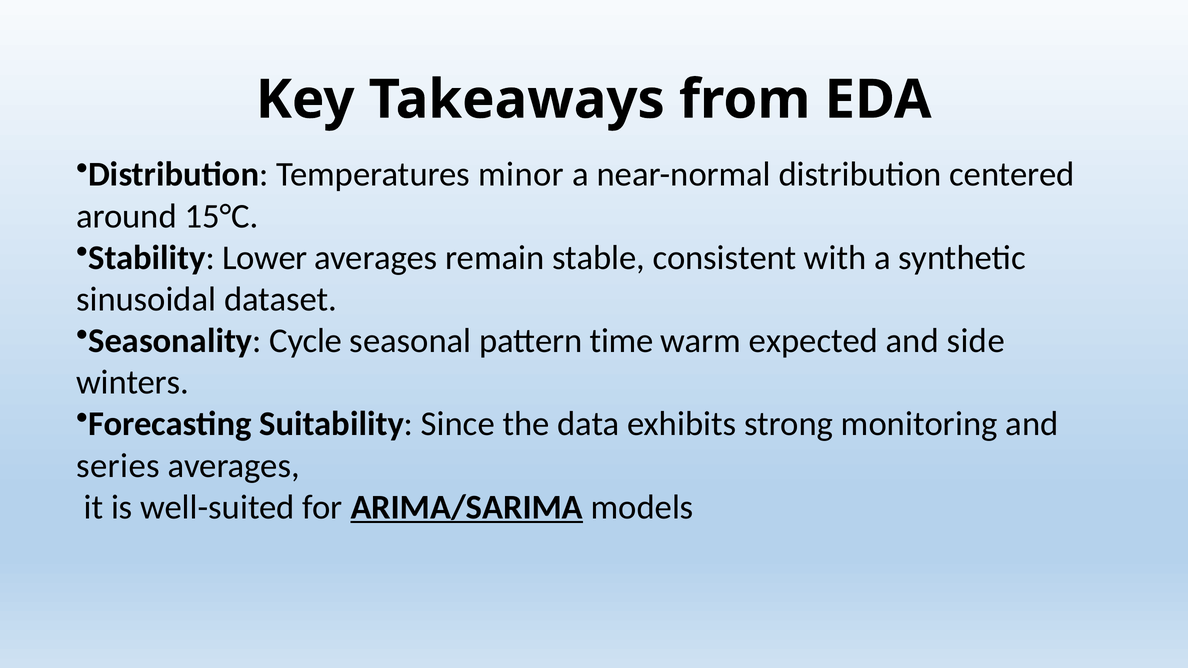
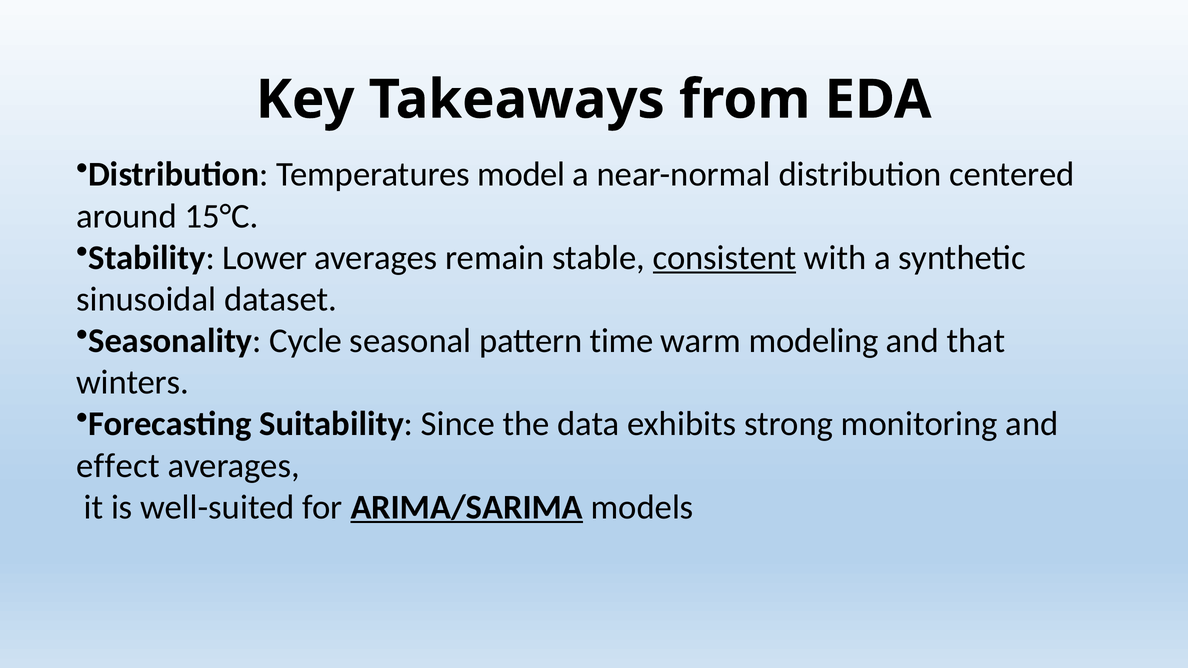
minor: minor -> model (521, 175)
consistent underline: none -> present (725, 258)
expected: expected -> modeling (814, 341)
side: side -> that (976, 341)
series: series -> effect (118, 466)
